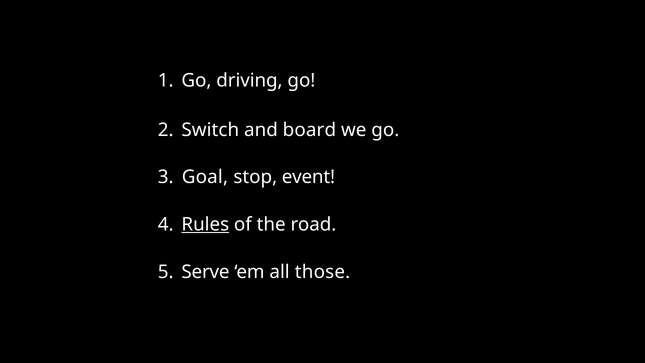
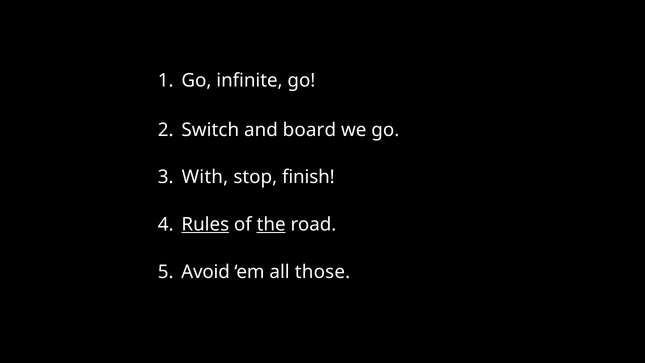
driving: driving -> infinite (249, 80)
Goal: Goal -> With (205, 177)
event: event -> finish (308, 177)
the underline: none -> present (271, 224)
Serve: Serve -> Avoid (206, 272)
